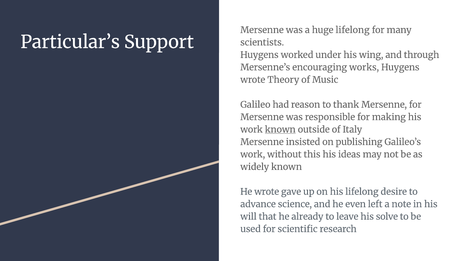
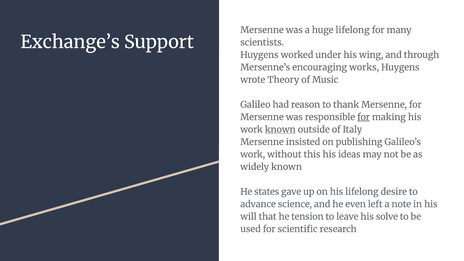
Particular’s: Particular’s -> Exchange’s (70, 42)
for underline: none -> present (364, 117)
He wrote: wrote -> states (267, 192)
already: already -> tension (307, 217)
